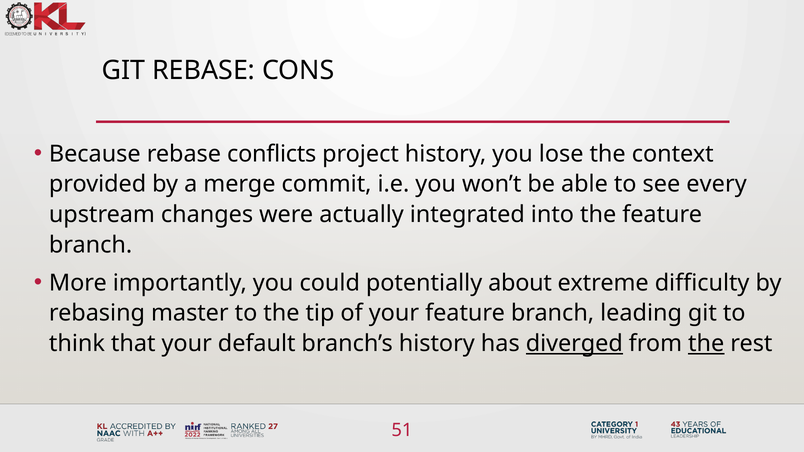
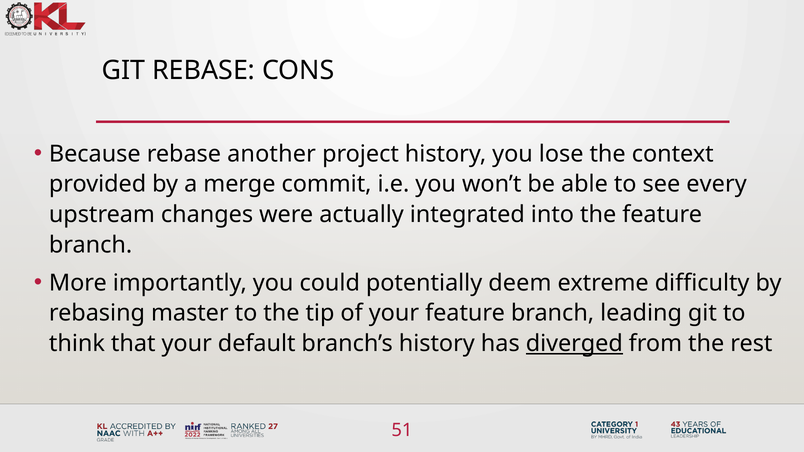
conflicts: conflicts -> another (272, 154)
about: about -> deem (520, 283)
the underline: present -> none (706, 344)
